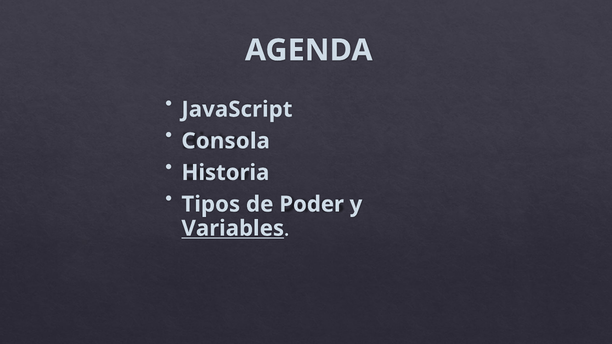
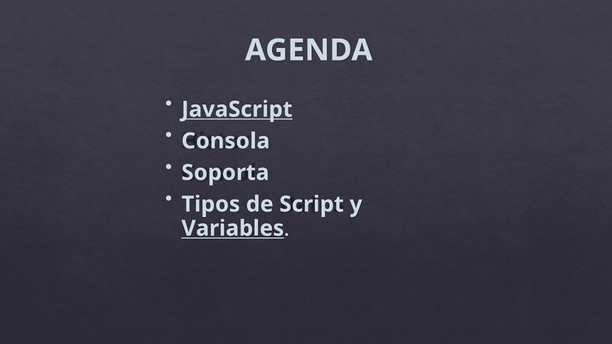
JavaScript underline: none -> present (237, 109)
Historia: Historia -> Soporta (225, 173)
Poder: Poder -> Script (312, 204)
